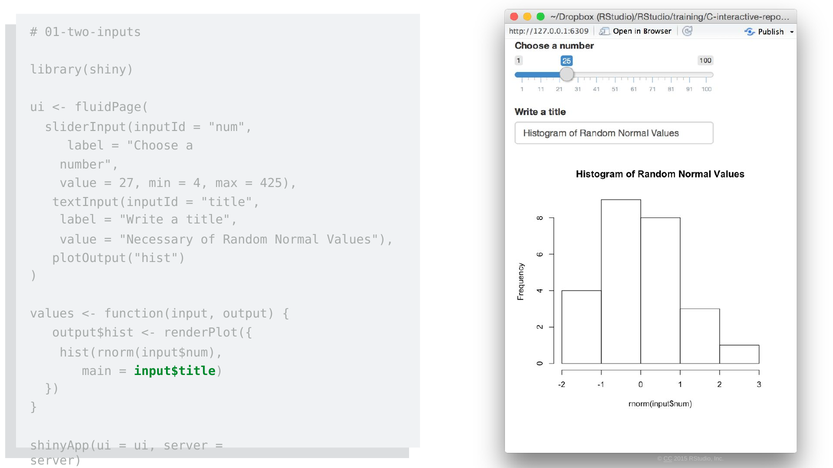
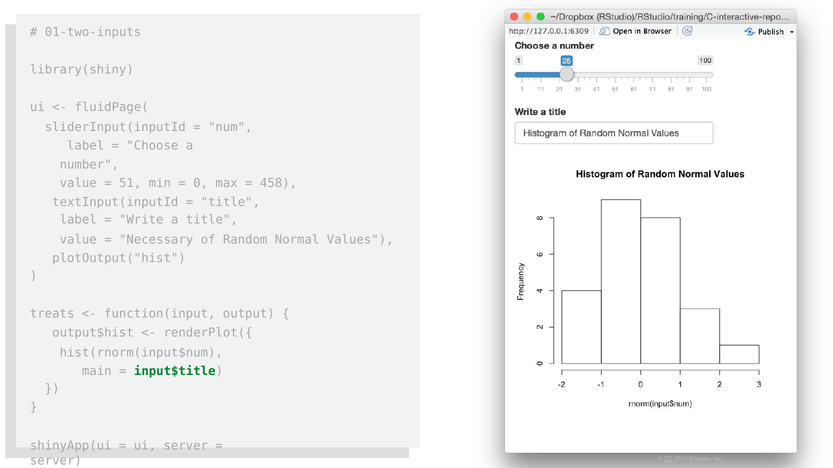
27: 27 -> 51 (130, 184)
4: 4 -> 0 (201, 184)
425: 425 -> 458 (279, 184)
values: values -> treats (52, 314)
